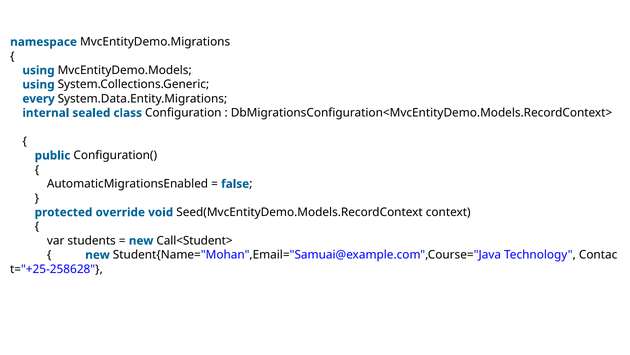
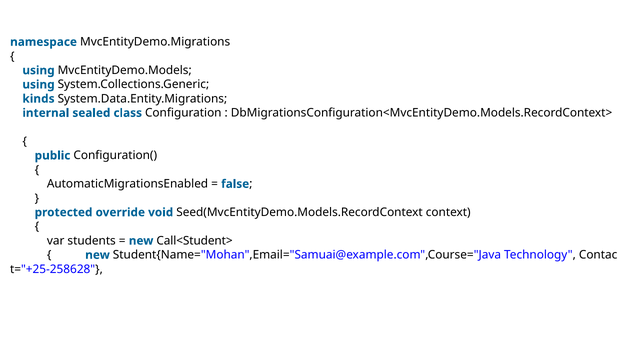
every: every -> kinds (38, 99)
